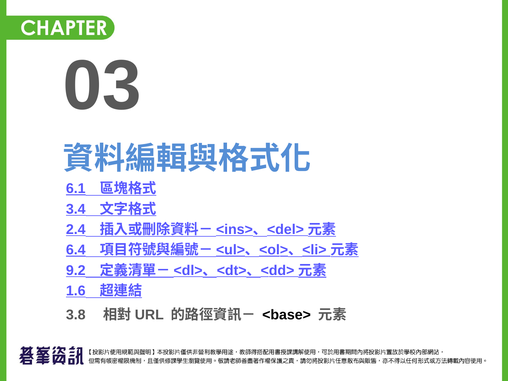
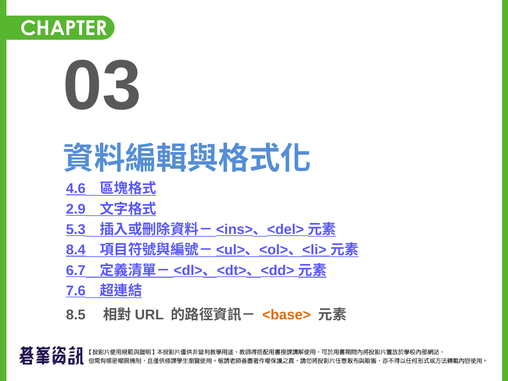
6.1: 6.1 -> 4.6 (76, 189)
3.4: 3.4 -> 2.9 (76, 209)
2.4: 2.4 -> 5.3 (76, 229)
6.4: 6.4 -> 8.4 (76, 250)
9.2: 9.2 -> 6.7 (76, 270)
1.6: 1.6 -> 7.6 (76, 291)
3.8: 3.8 -> 8.5 (76, 315)
<base> colour: black -> orange (287, 315)
